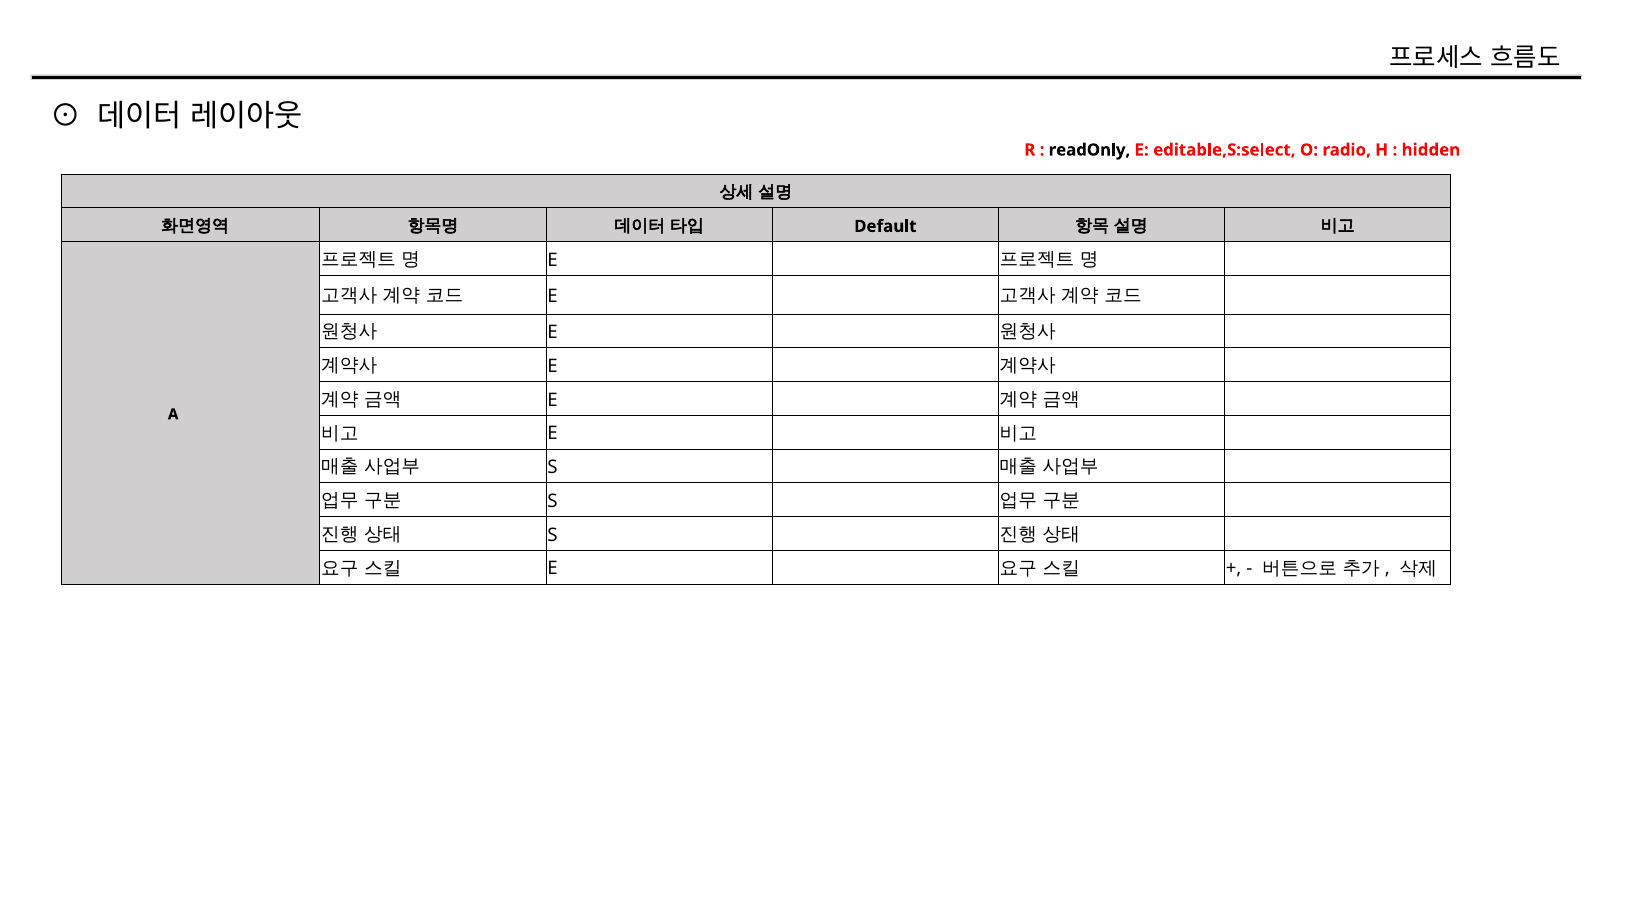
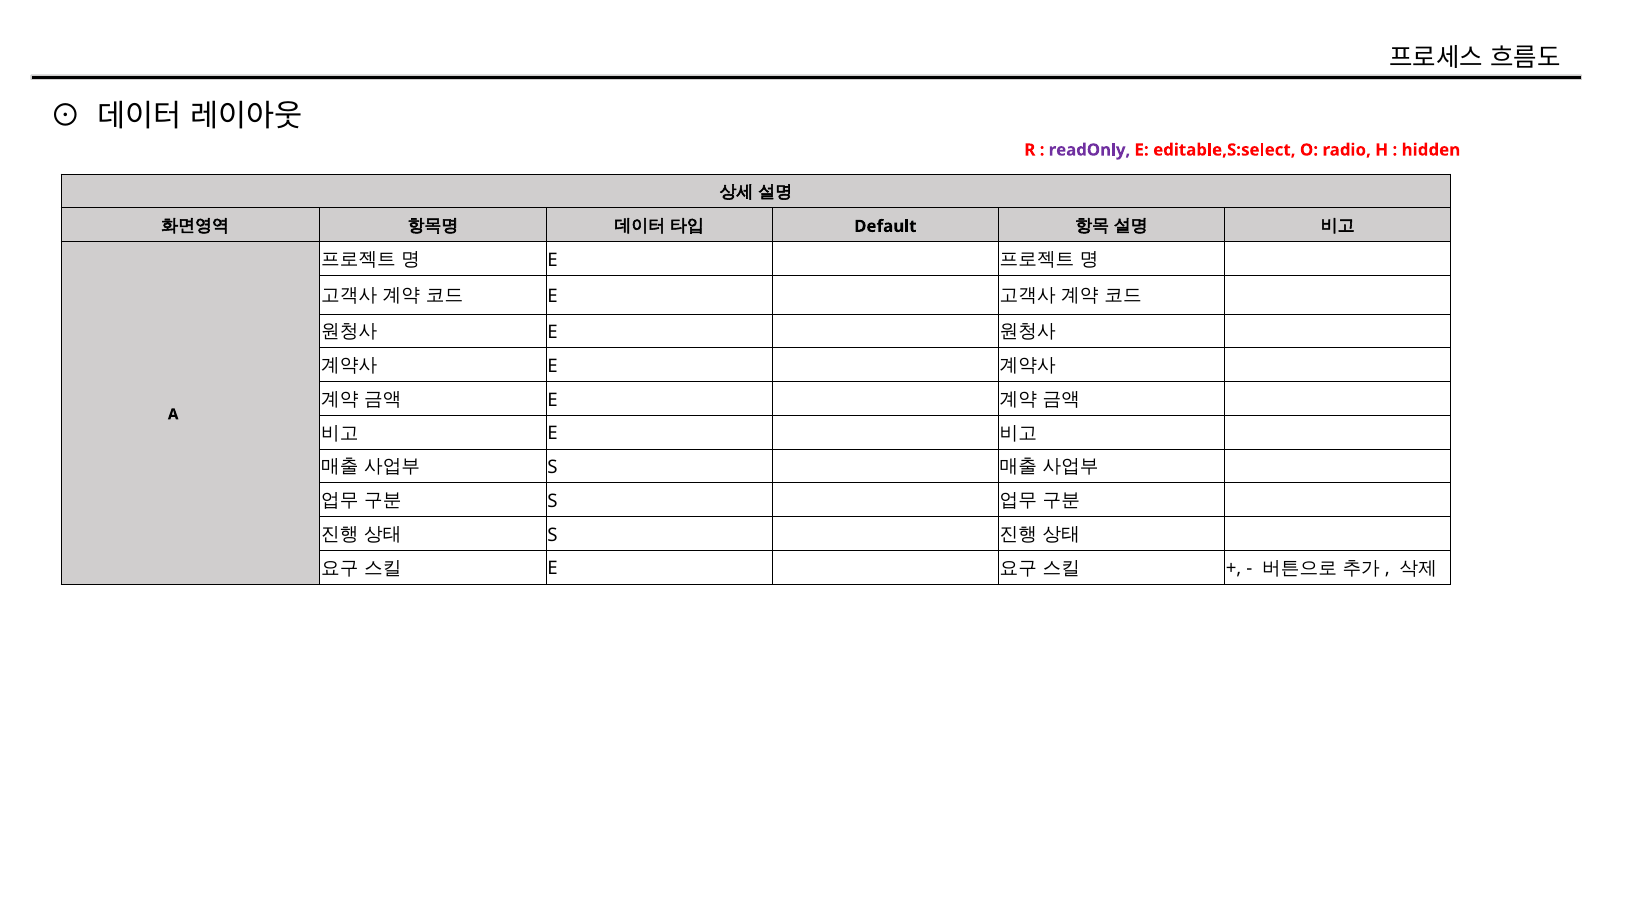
readOnly colour: black -> purple (1089, 150)
